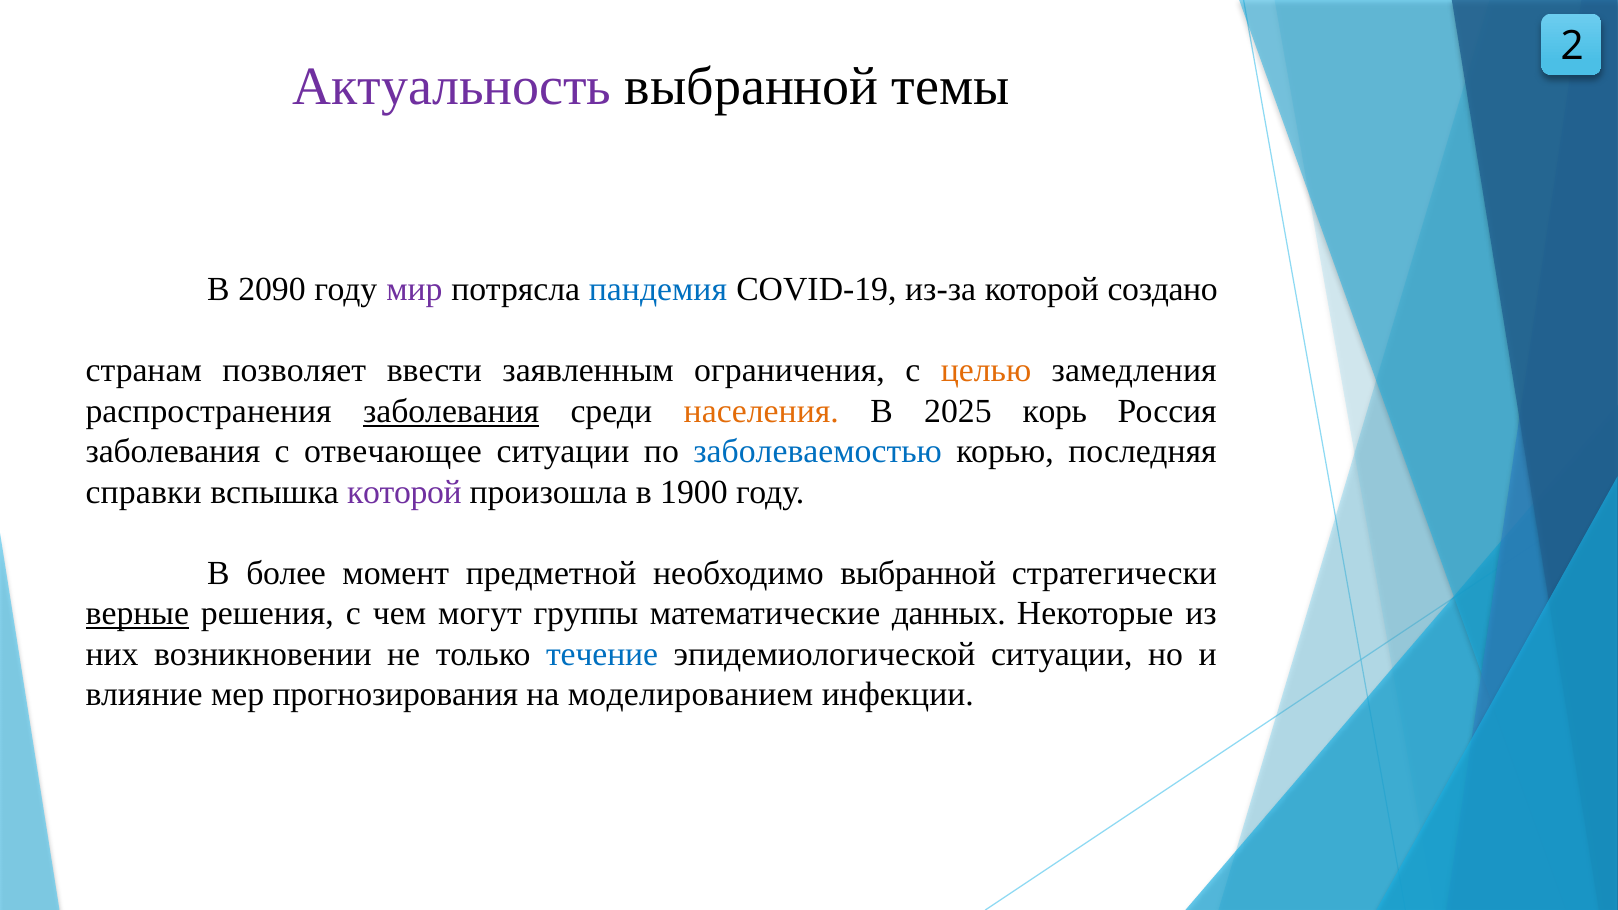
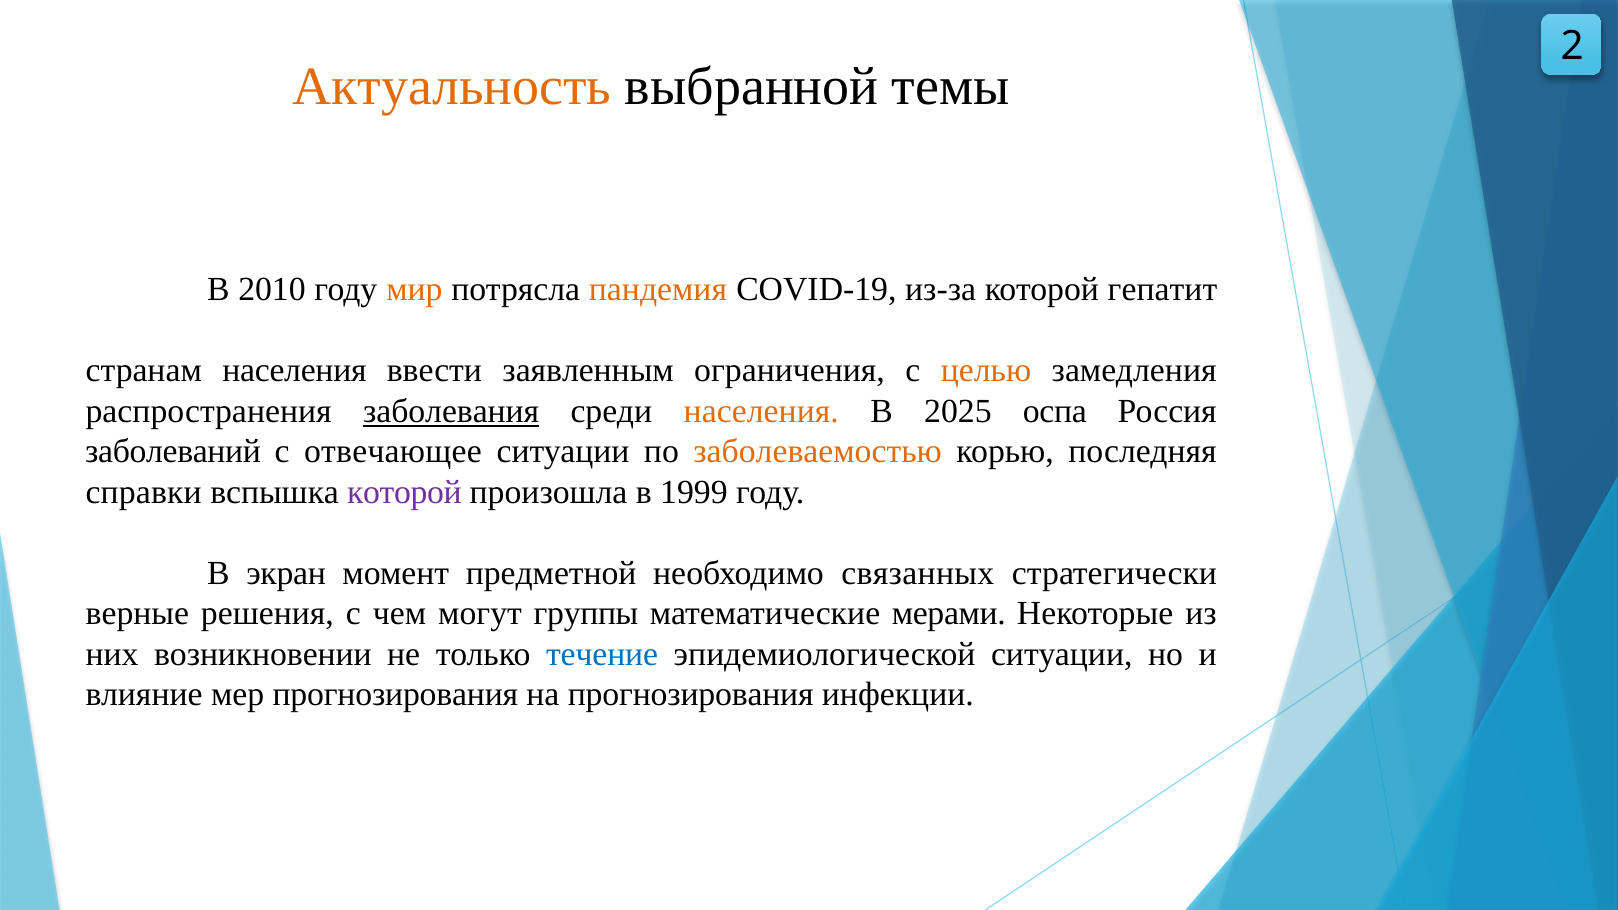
Актуальность colour: purple -> orange (452, 86)
2090: 2090 -> 2010 (272, 290)
мир colour: purple -> orange (414, 290)
пандемия colour: blue -> orange (658, 290)
создано: создано -> гепатит (1162, 290)
странам позволяет: позволяет -> населения (294, 371)
корь: корь -> оспа (1055, 411)
заболевания: заболевания -> заболеваний (173, 452)
заболеваемостью colour: blue -> orange (818, 452)
1900: 1900 -> 1999 (694, 492)
более: более -> экран (286, 573)
необходимо выбранной: выбранной -> связанных (918, 573)
верные underline: present -> none (137, 614)
данных: данных -> мерами (949, 614)
на моделированием: моделированием -> прогнозирования (691, 694)
